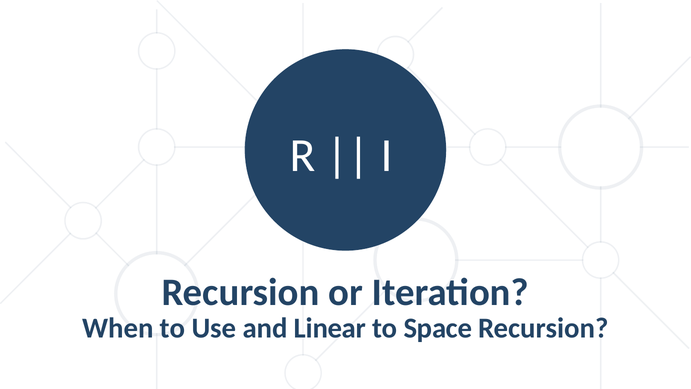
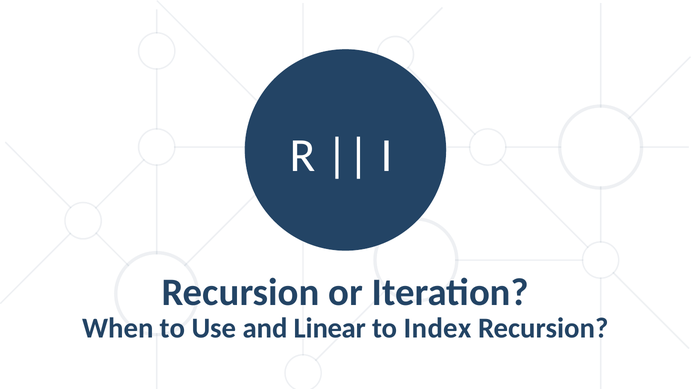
Space: Space -> Index (438, 328)
